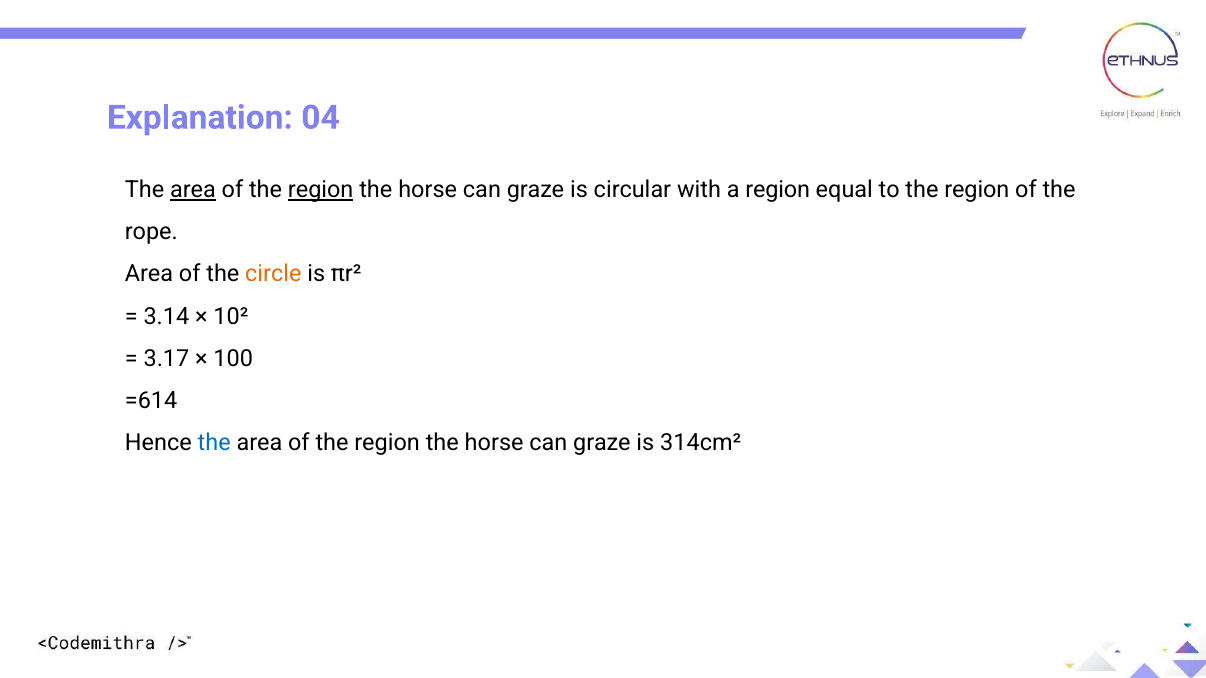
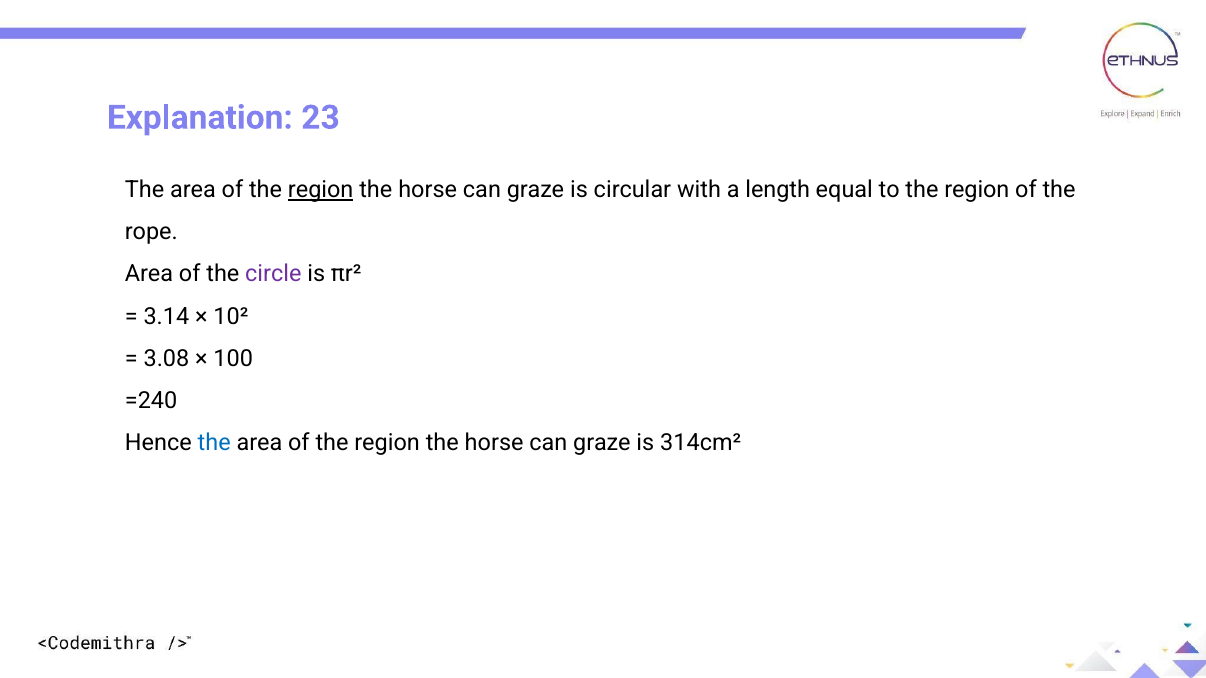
04: 04 -> 23 (321, 118)
area underline: present -> none (193, 190)
a region: region -> length (778, 190)
circle colour: orange -> purple (273, 274)
3.17: 3.17 -> 3.08 (166, 359)
=614: =614 -> =240 (151, 401)
